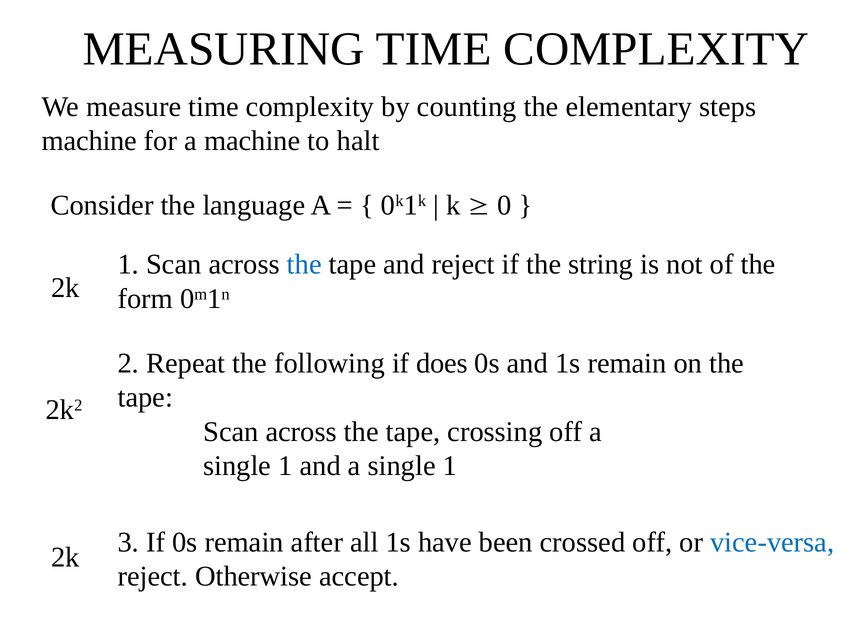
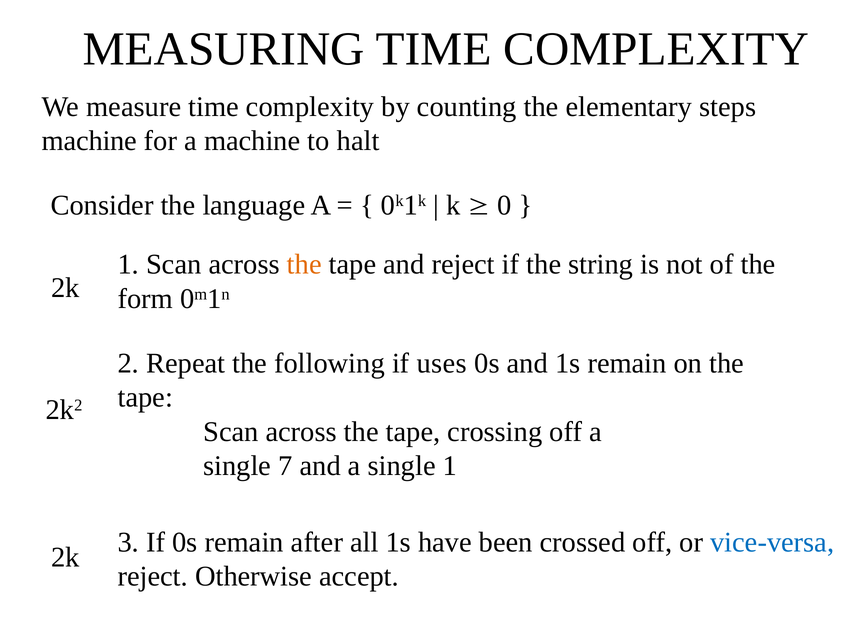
the colour: blue -> orange (304, 265)
does: does -> uses (442, 363)
1: 1 -> 7 (285, 466)
